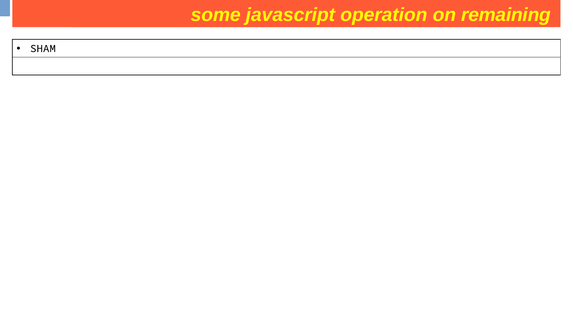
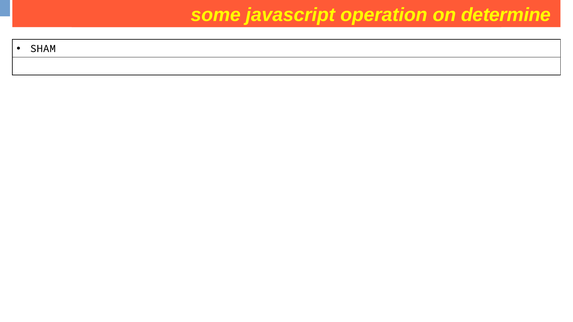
remaining: remaining -> determine (506, 15)
